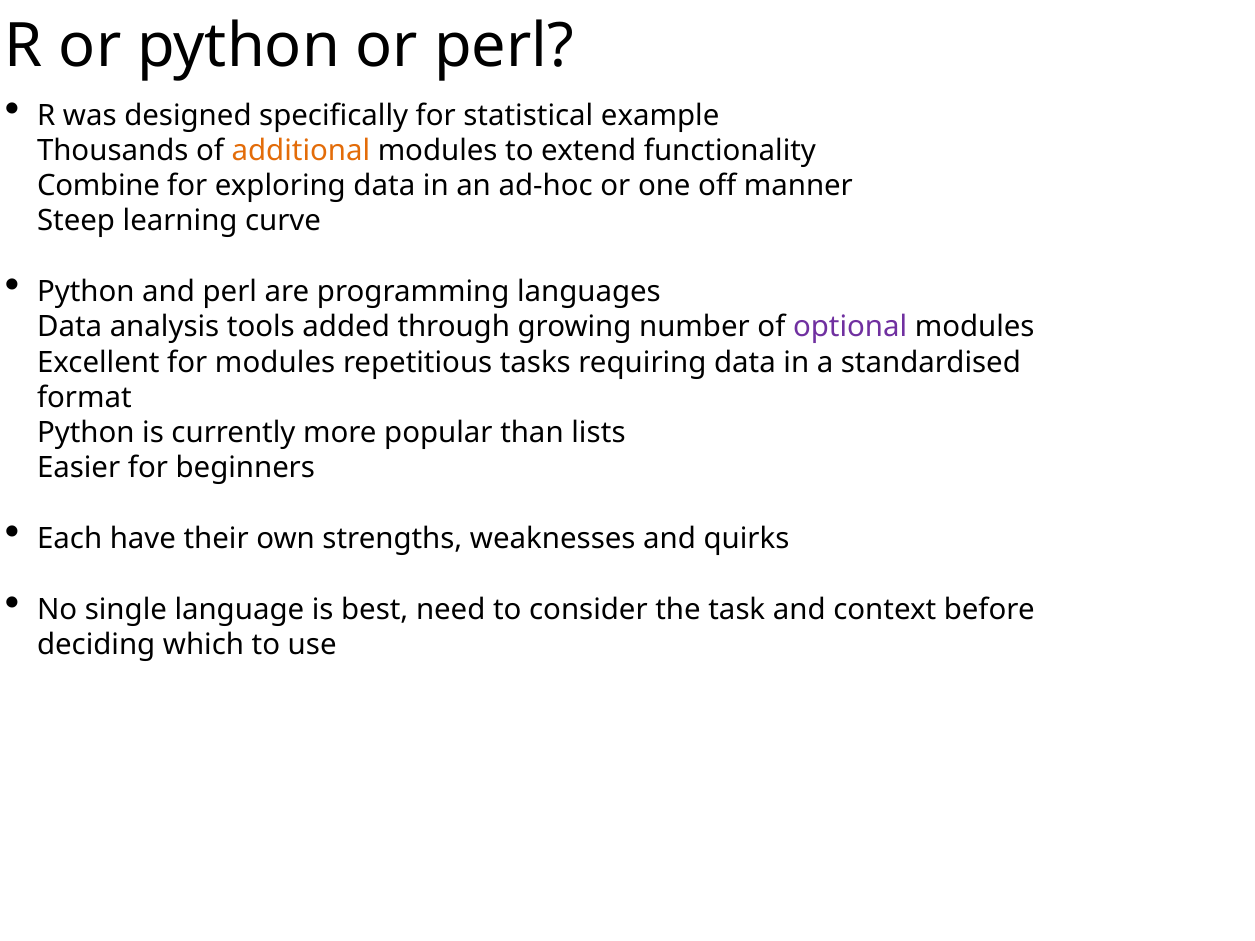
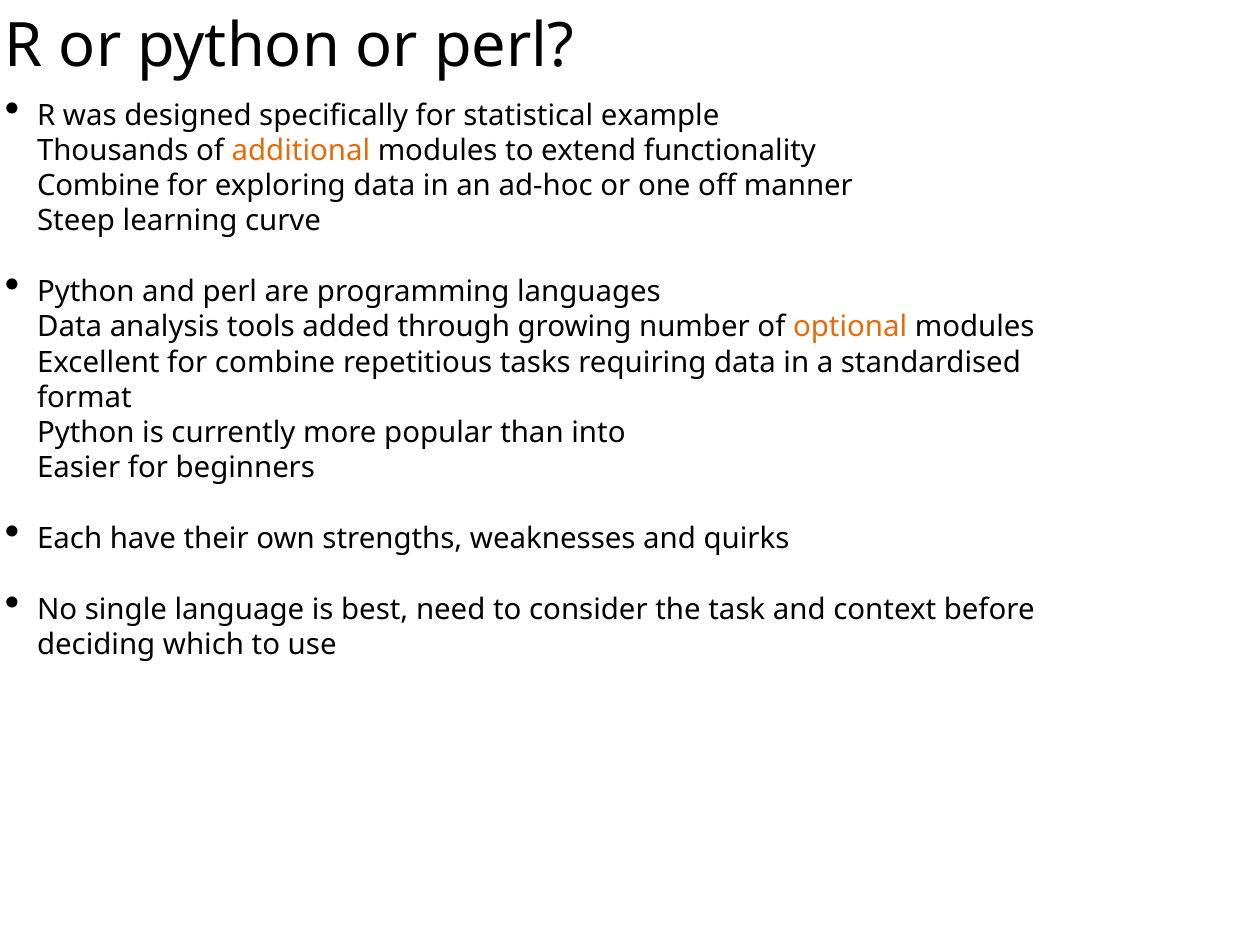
optional colour: purple -> orange (850, 327)
for modules: modules -> combine (275, 362)
lists: lists -> into (598, 433)
